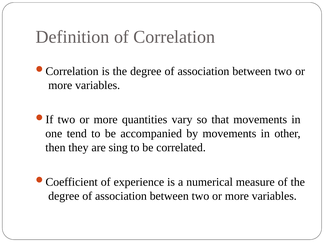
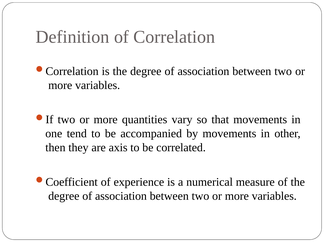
sing: sing -> axis (118, 148)
